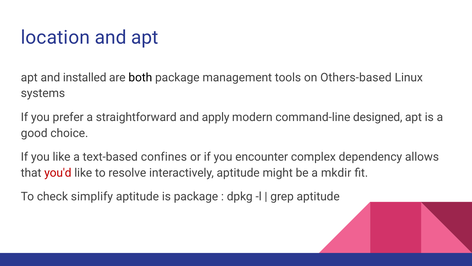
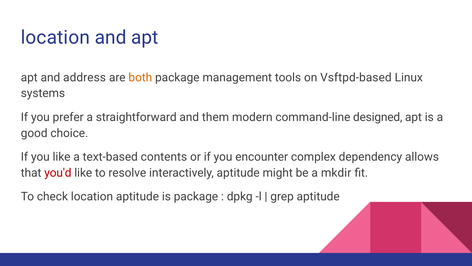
installed: installed -> address (85, 77)
both colour: black -> orange (140, 77)
Others-based: Others-based -> Vsftpd-based (356, 77)
apply: apply -> them (216, 117)
confines: confines -> contents (164, 157)
check simplify: simplify -> location (92, 196)
